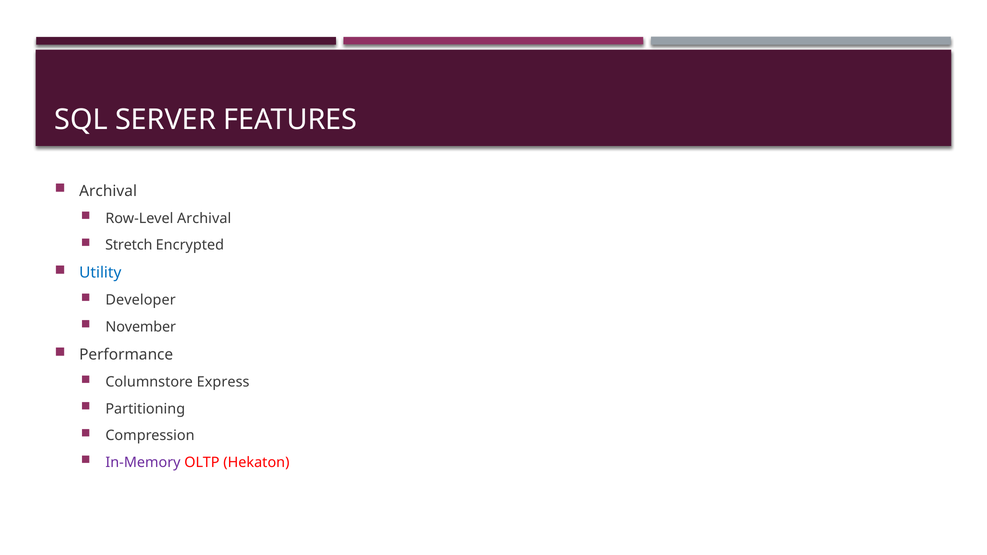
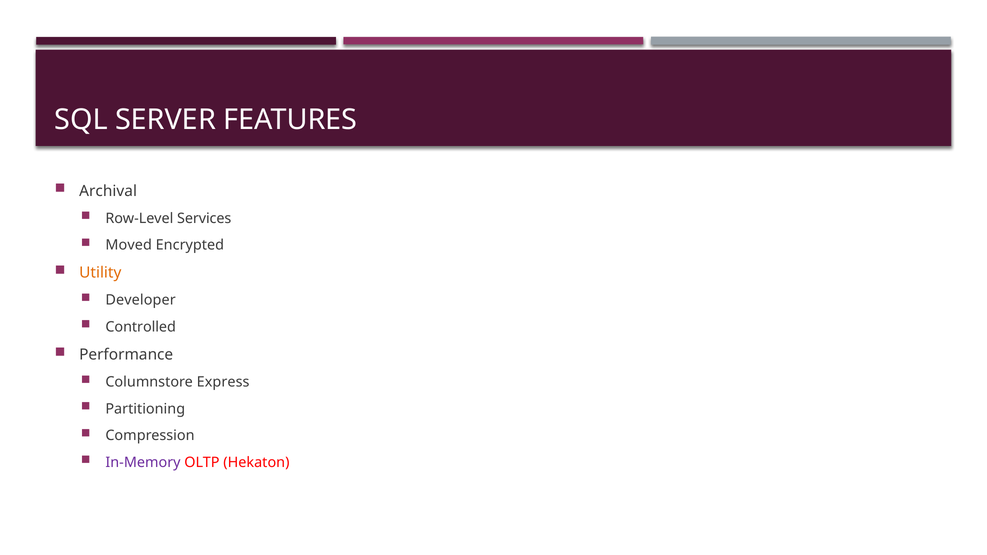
Row-Level Archival: Archival -> Services (204, 218)
Stretch: Stretch -> Moved (129, 245)
Utility colour: blue -> orange (100, 273)
November: November -> Controlled (141, 327)
